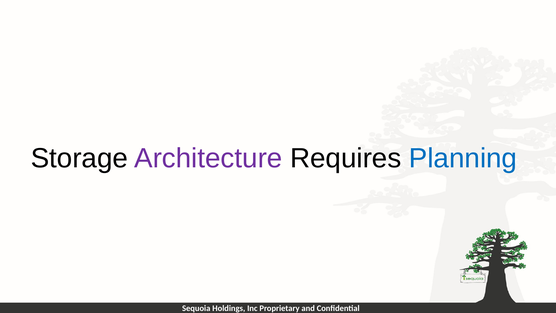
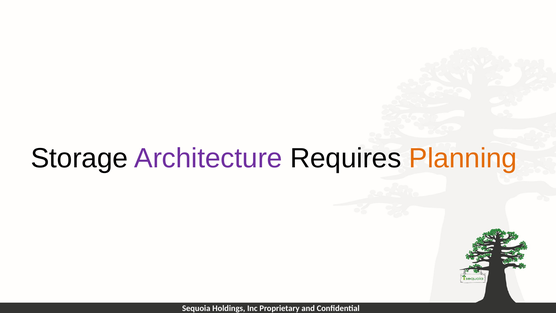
Planning colour: blue -> orange (463, 158)
